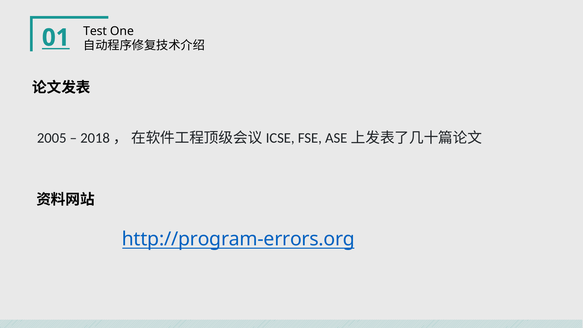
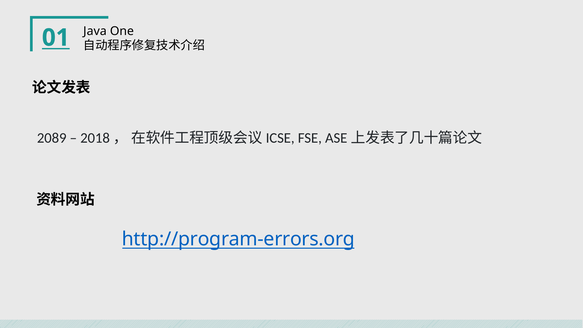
Test: Test -> Java (95, 31)
2005: 2005 -> 2089 (52, 138)
